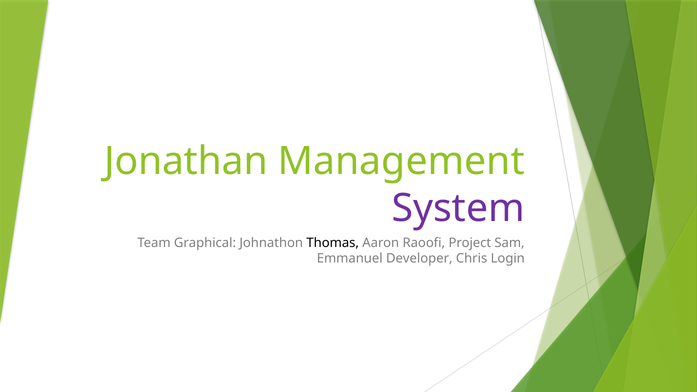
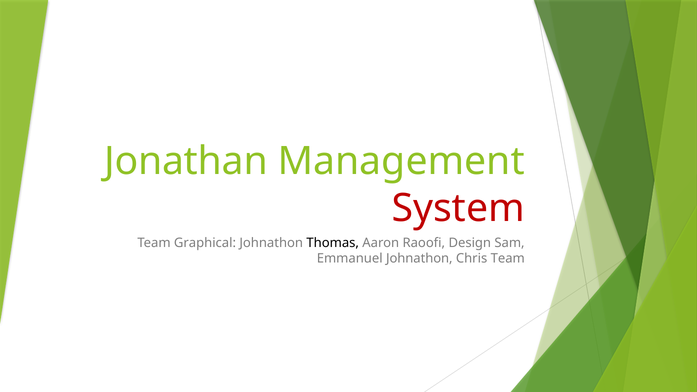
System colour: purple -> red (458, 208)
Project: Project -> Design (470, 243)
Emmanuel Developer: Developer -> Johnathon (419, 259)
Chris Login: Login -> Team (508, 259)
